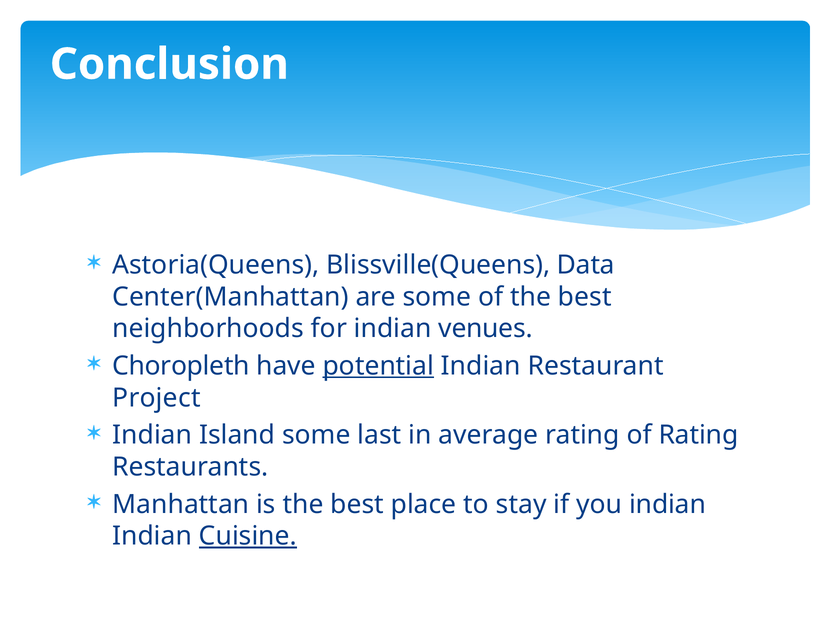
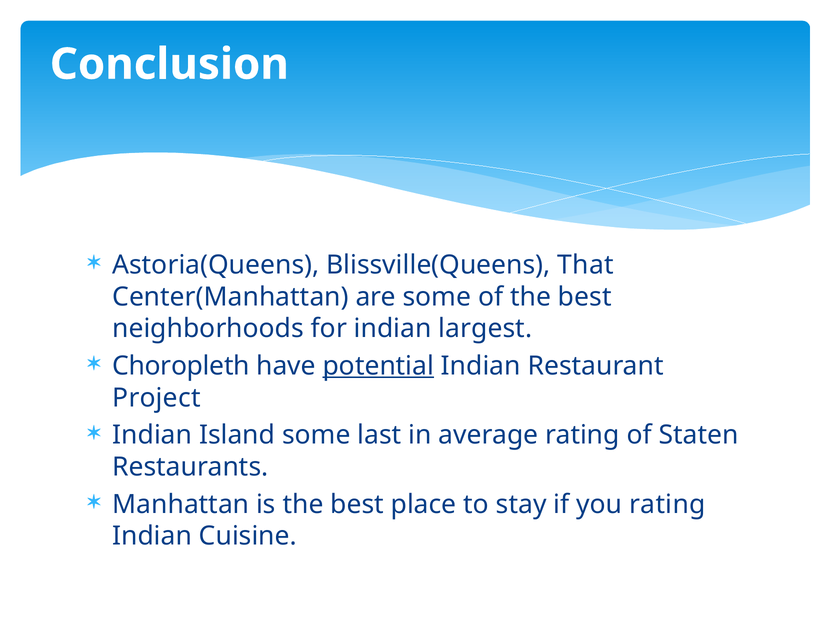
Data: Data -> That (586, 265)
venues: venues -> largest (485, 328)
of Rating: Rating -> Staten (699, 435)
you indian: indian -> rating (667, 504)
Cuisine underline: present -> none (248, 536)
